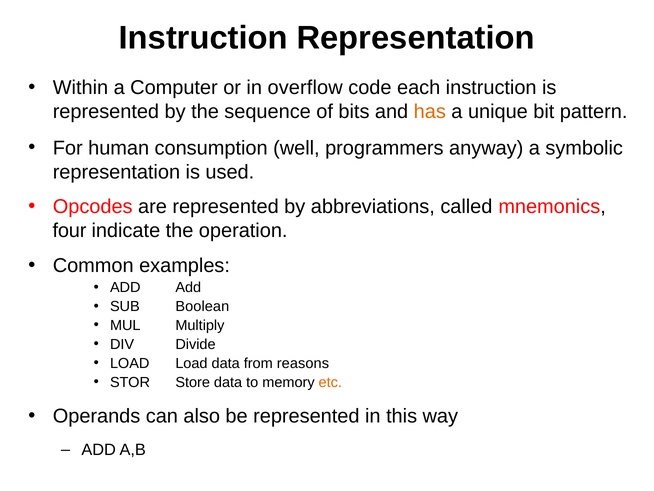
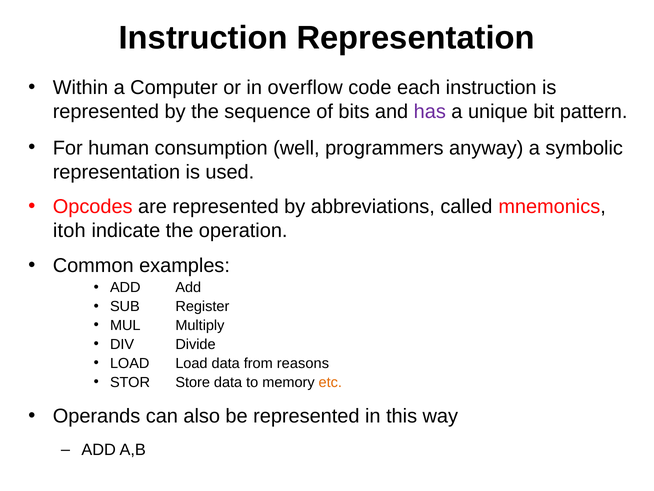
has colour: orange -> purple (430, 111)
four: four -> itoh (69, 231)
Boolean: Boolean -> Register (202, 306)
